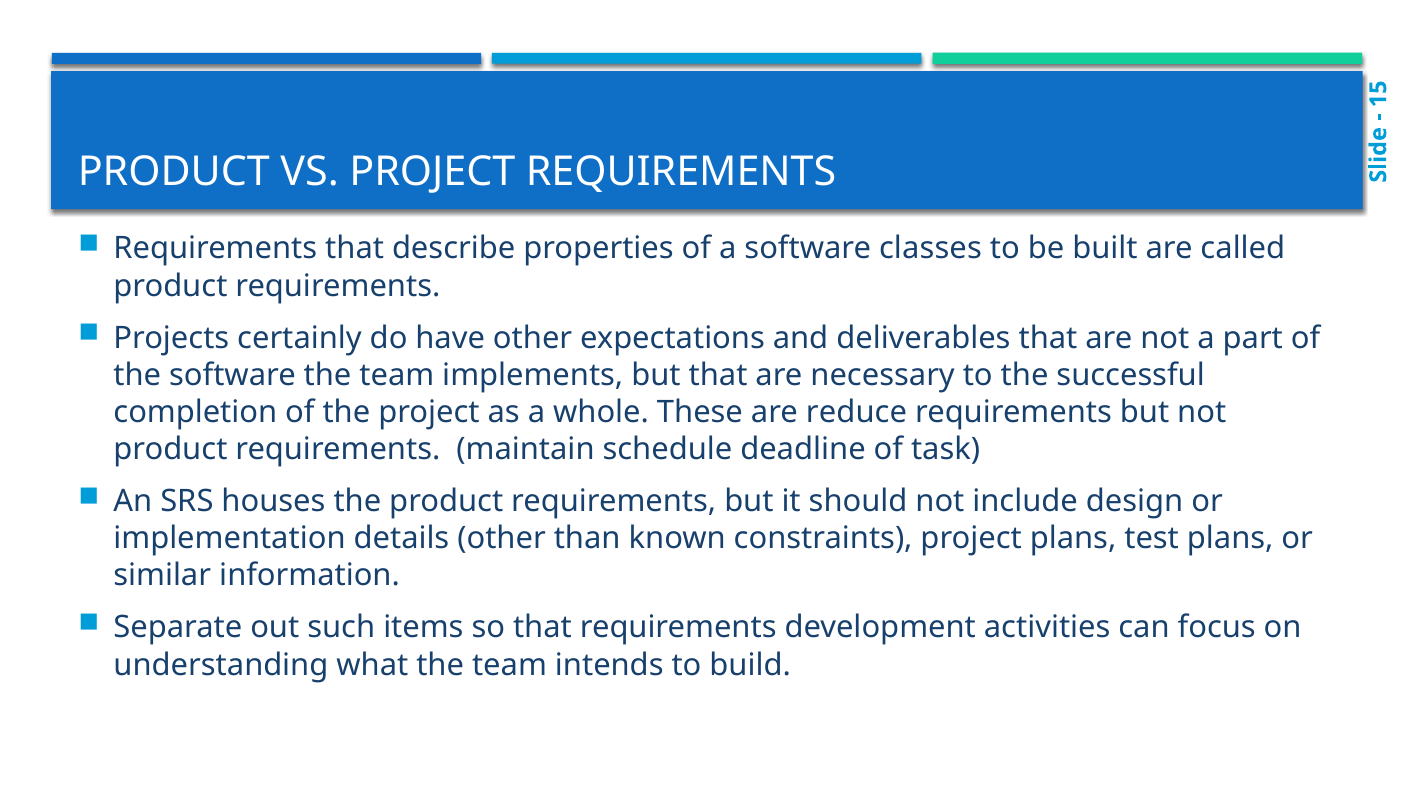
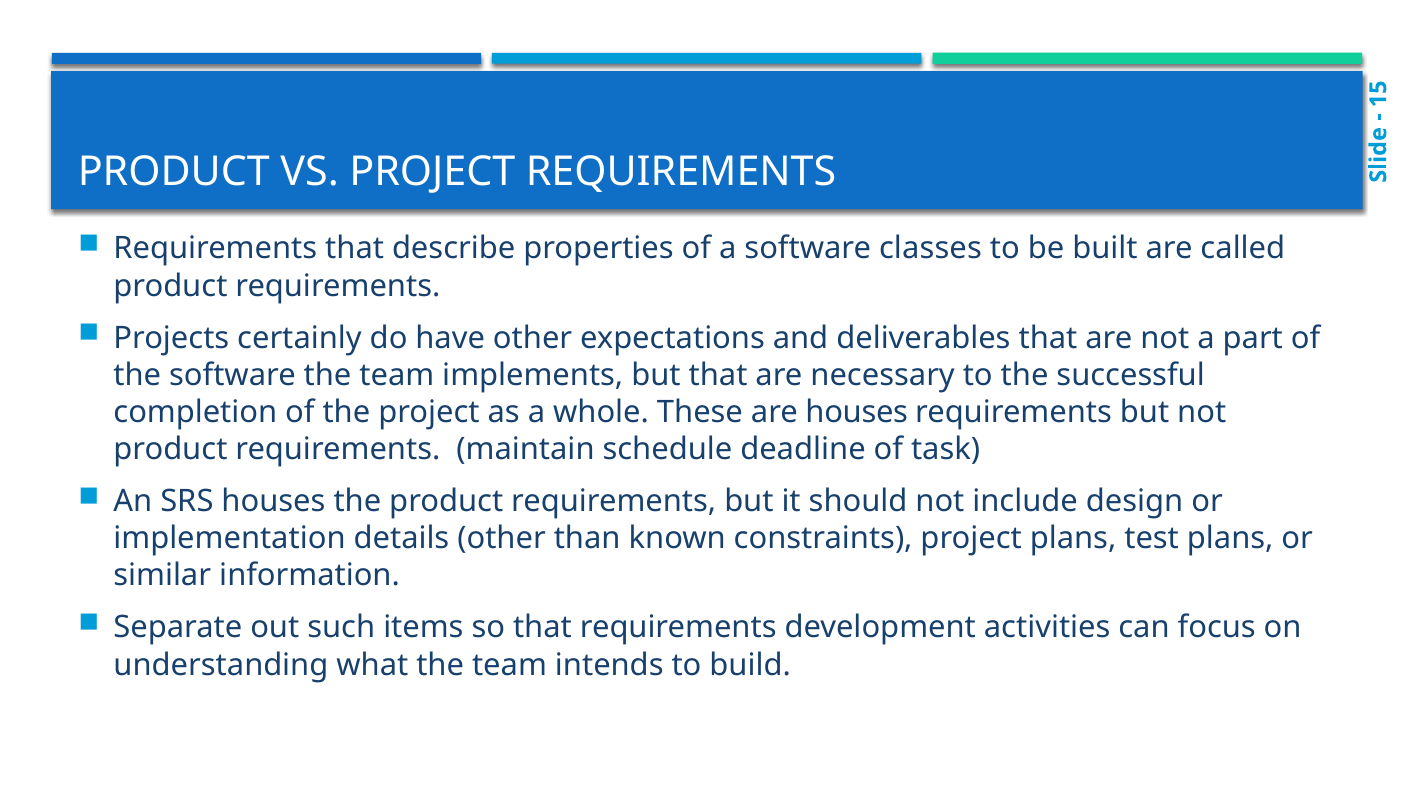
are reduce: reduce -> houses (857, 412)
